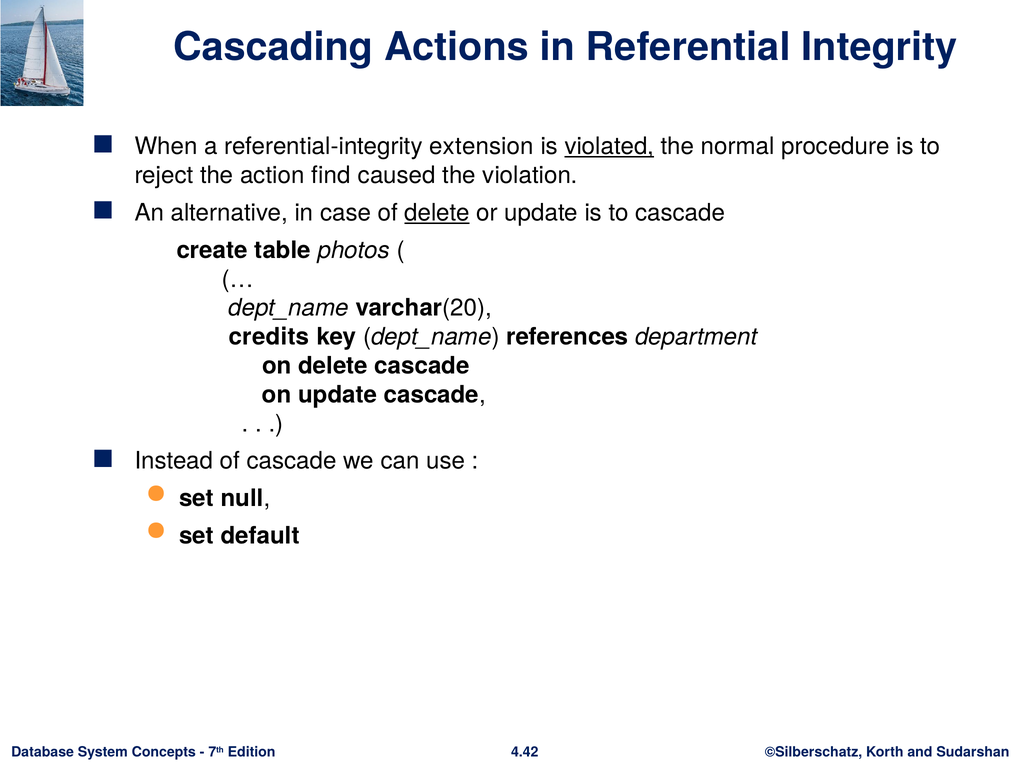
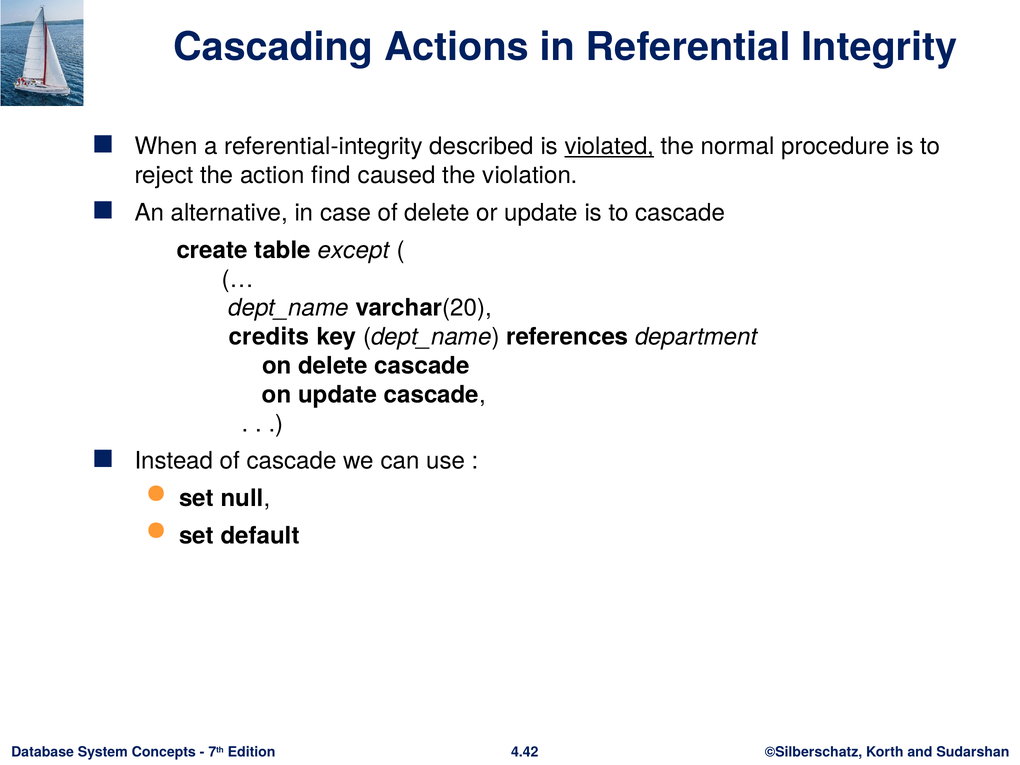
extension: extension -> described (482, 147)
delete underline: present -> none (437, 213)
photos: photos -> except (354, 250)
